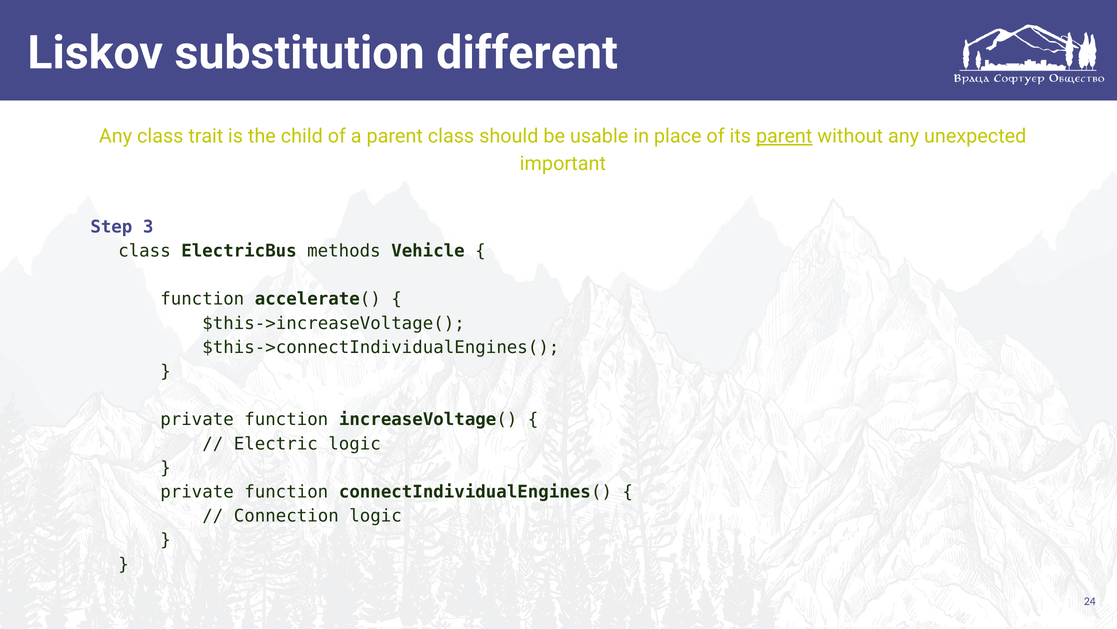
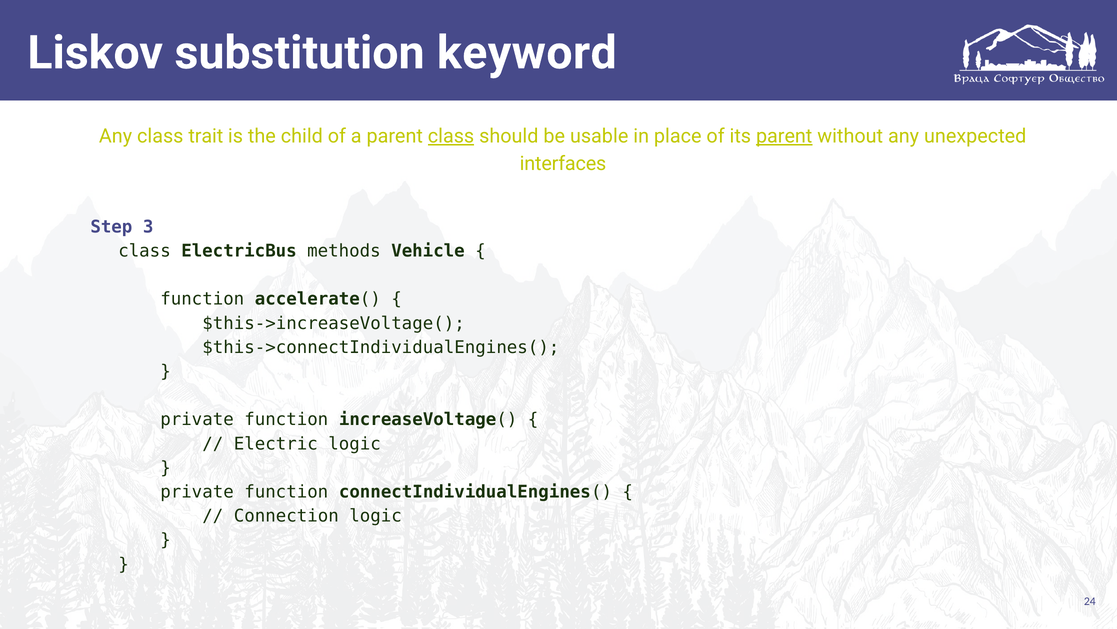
different: different -> keyword (527, 53)
class underline: none -> present (451, 136)
important: important -> interfaces (563, 163)
